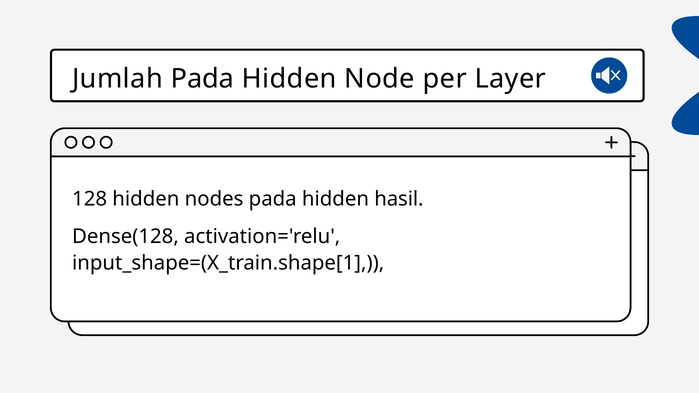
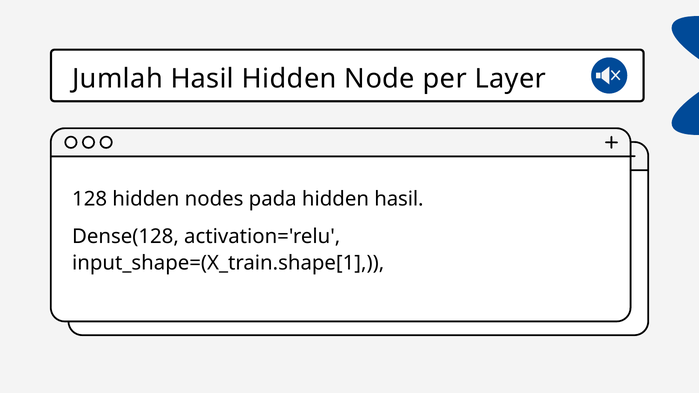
Jumlah Pada: Pada -> Hasil (202, 79)
